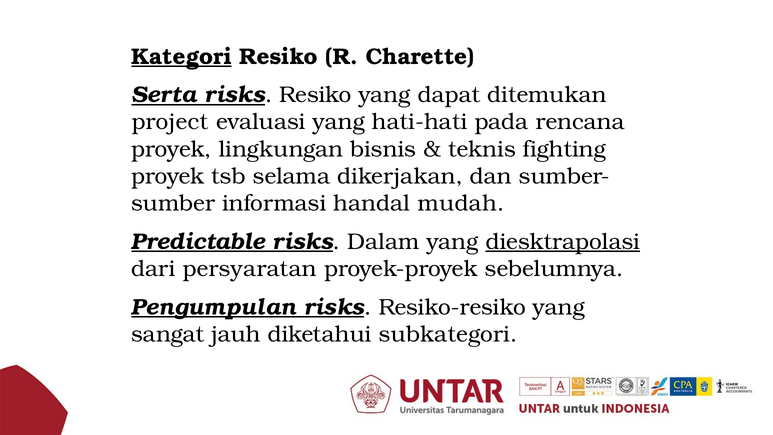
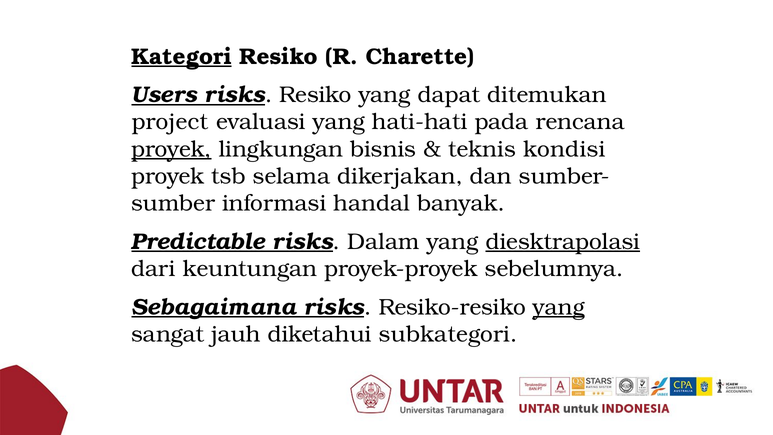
Serta: Serta -> Users (164, 95)
proyek underline: none -> present (171, 149)
fighting: fighting -> kondisi (564, 149)
mudah: mudah -> banyak (461, 203)
persyaratan: persyaratan -> keuntungan (250, 269)
Pengumpulan: Pengumpulan -> Sebagaimana (214, 307)
yang underline: none -> present (559, 307)
